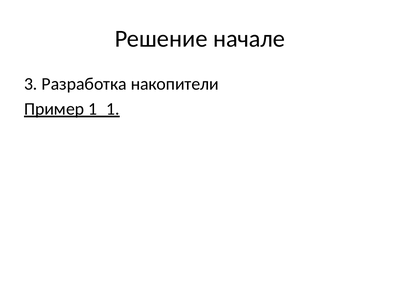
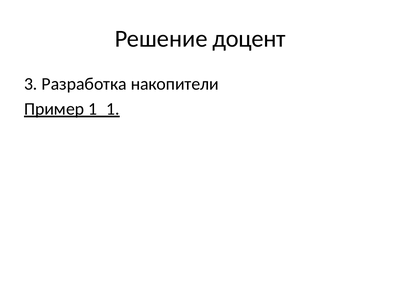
начале: начале -> доцент (249, 39)
